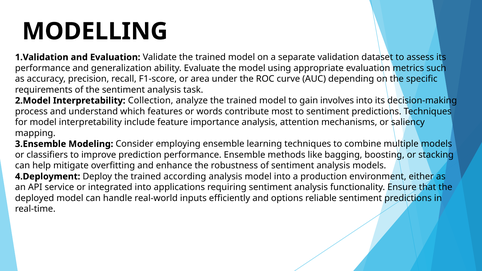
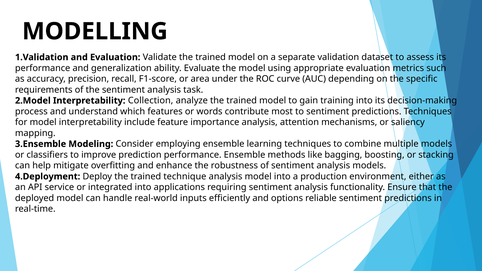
involves: involves -> training (337, 101)
according: according -> technique (185, 177)
